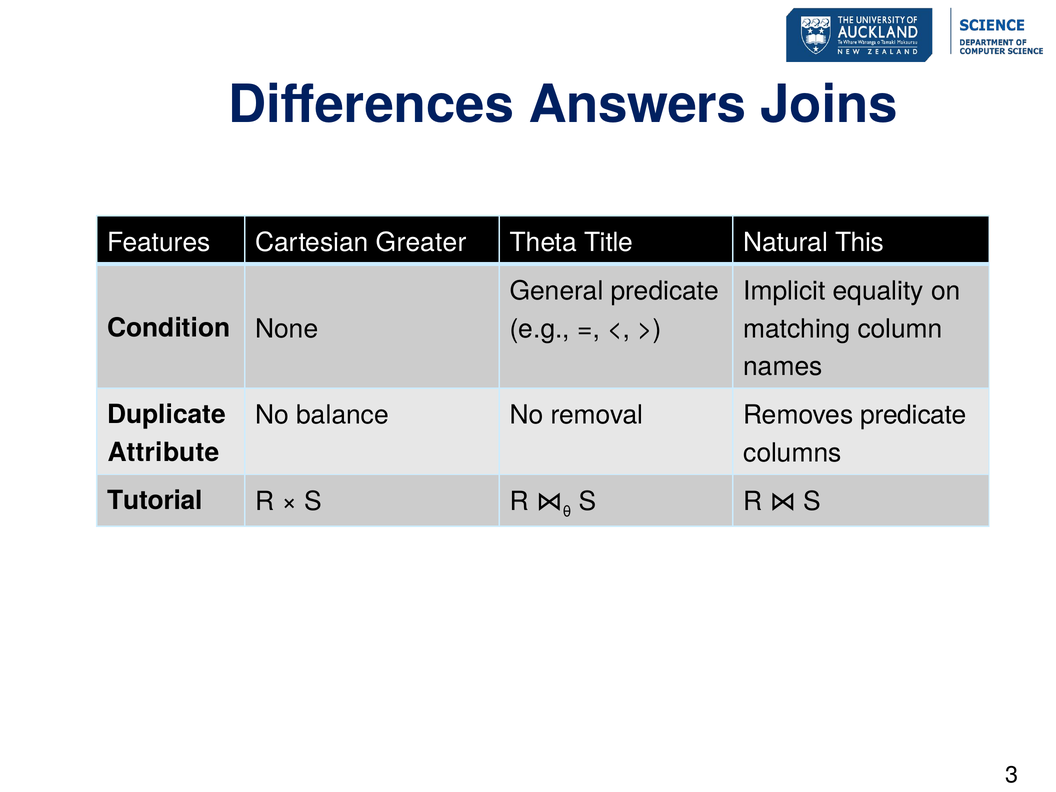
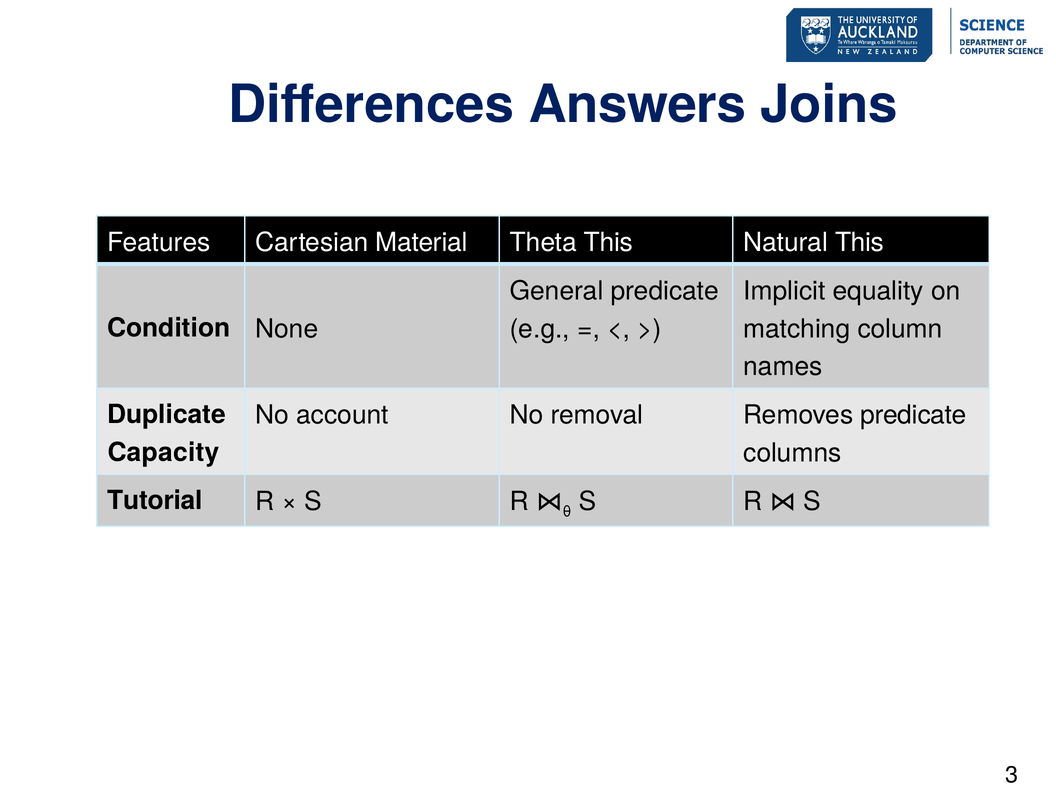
Greater: Greater -> Material (421, 243)
Theta Title: Title -> This (608, 243)
balance: balance -> account (343, 415)
Attribute: Attribute -> Capacity (164, 452)
